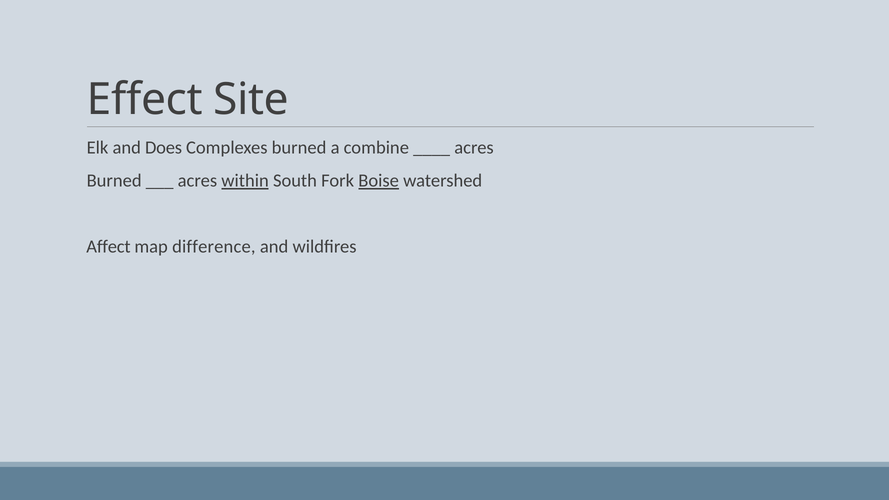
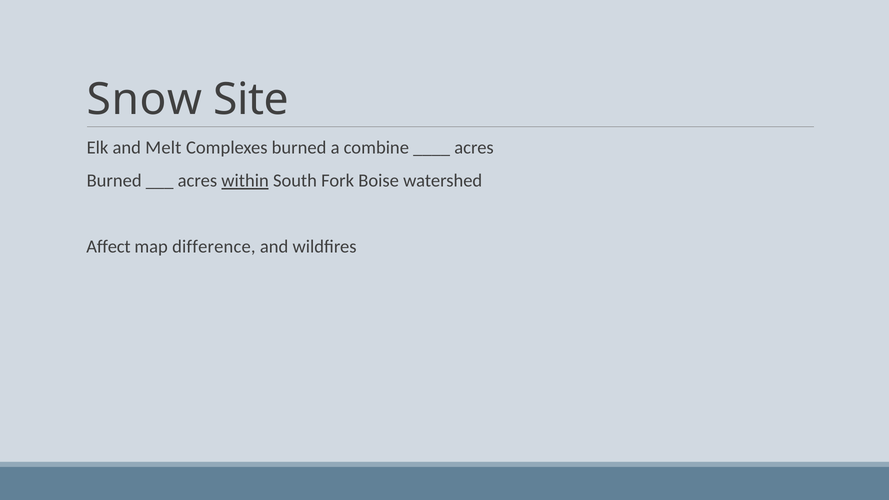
Effect: Effect -> Snow (144, 100)
Does: Does -> Melt (163, 148)
Boise underline: present -> none (379, 181)
